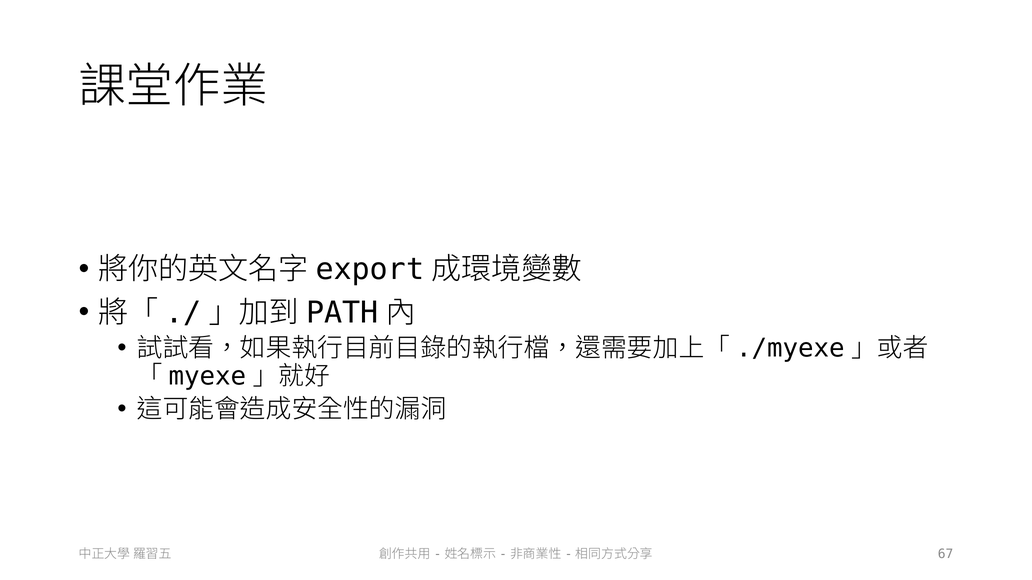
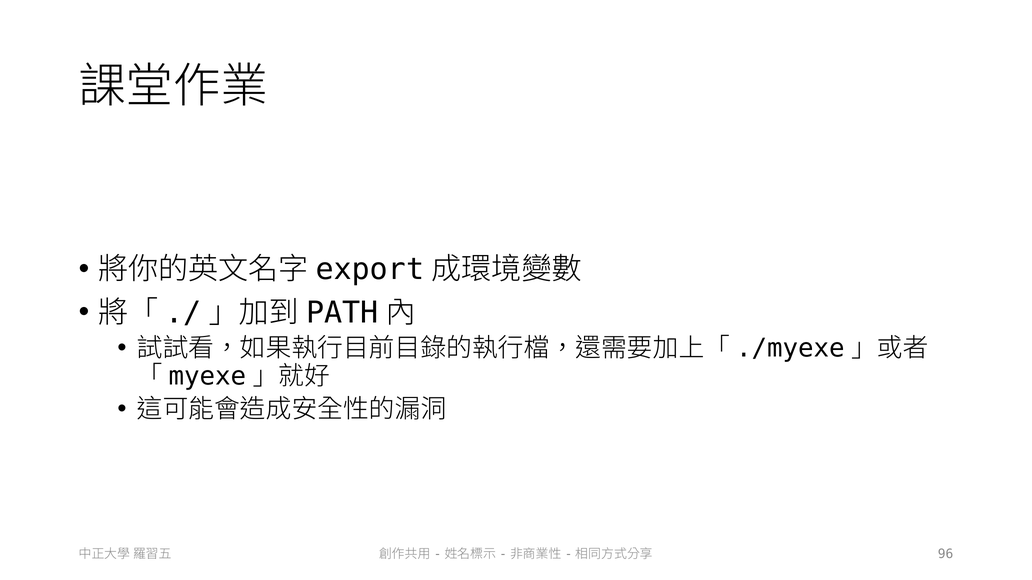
67: 67 -> 96 (946, 554)
